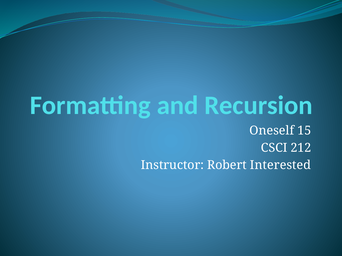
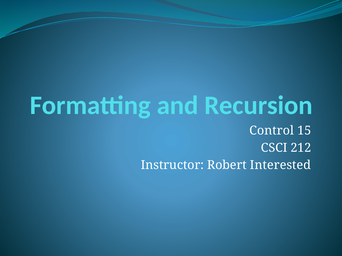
Oneself: Oneself -> Control (272, 131)
